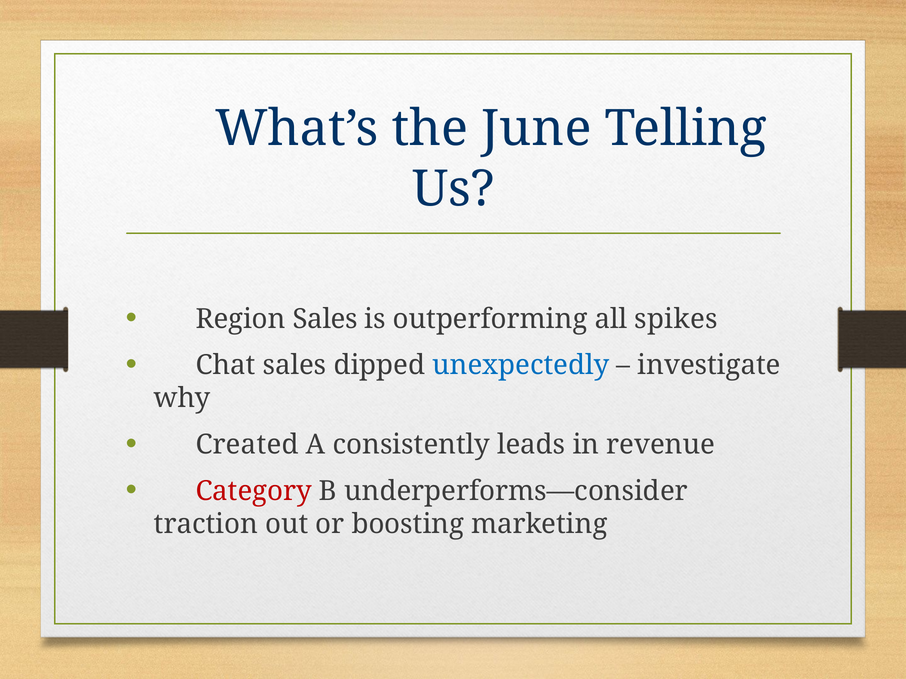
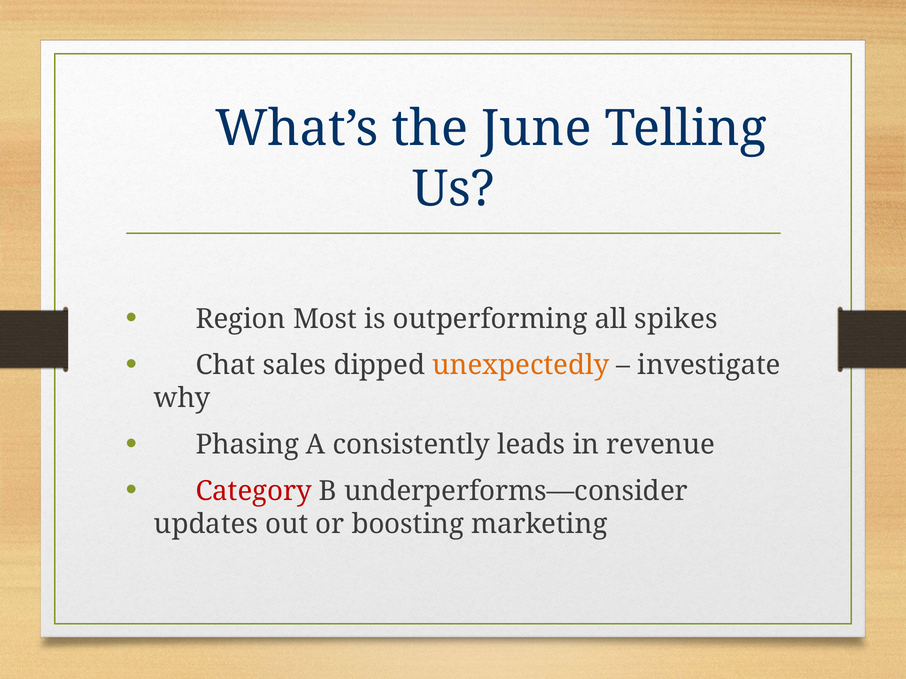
Region Sales: Sales -> Most (325, 319)
unexpectedly colour: blue -> orange (521, 365)
Created: Created -> Phasing (247, 445)
traction: traction -> updates (206, 524)
